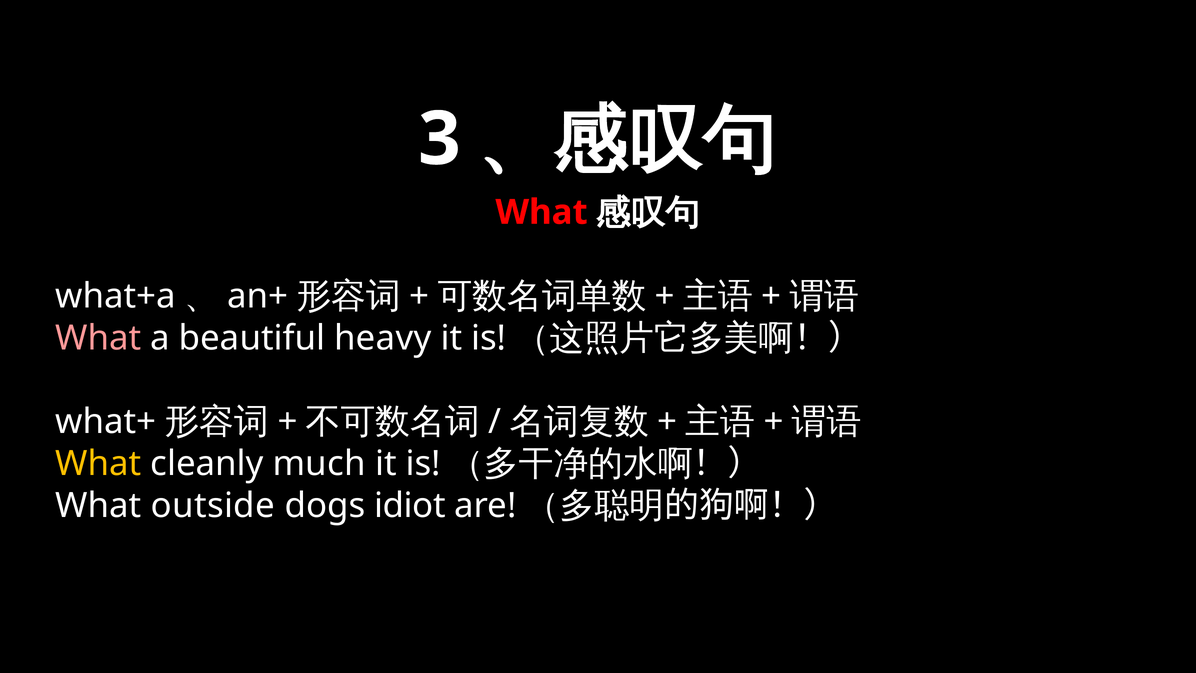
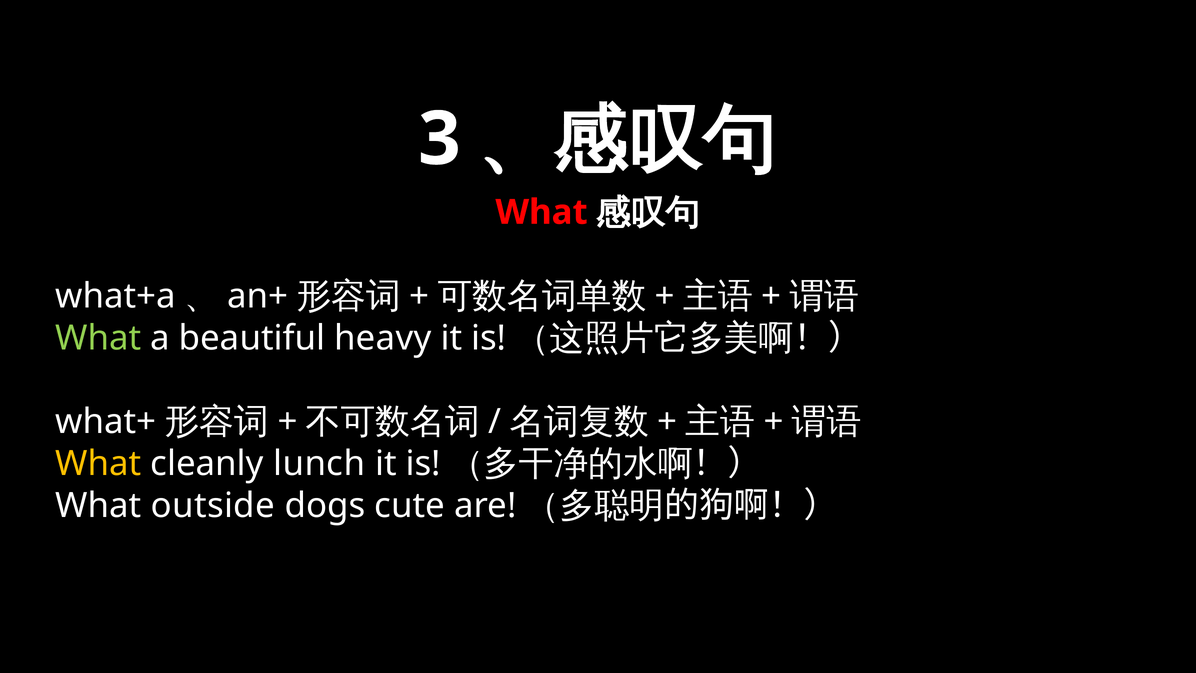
What colour: pink -> light green (98, 338)
much: much -> lunch (319, 464)
idiot: idiot -> cute (410, 505)
